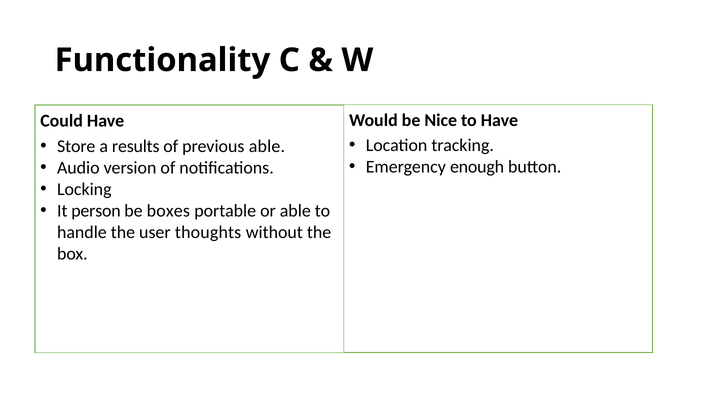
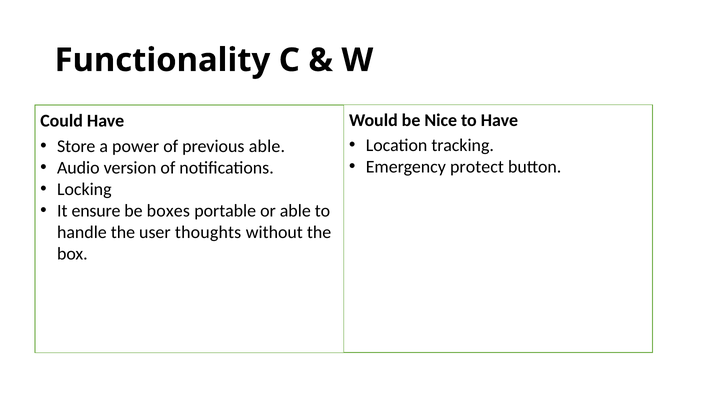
results: results -> power (136, 146)
enough: enough -> protect (477, 167)
person: person -> ensure (96, 210)
